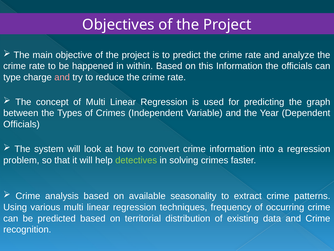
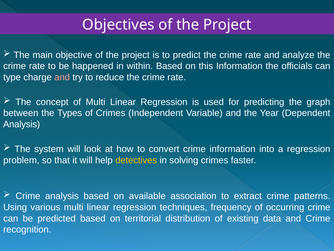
Officials: Officials -> Analysis (22, 124)
detectives colour: light green -> yellow (136, 160)
seasonality: seasonality -> association (193, 196)
